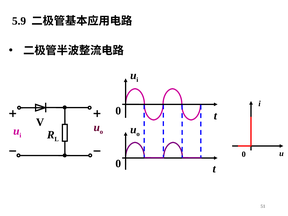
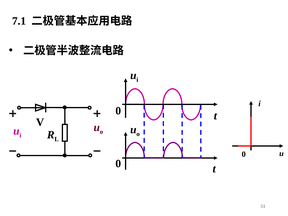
5.9: 5.9 -> 7.1 (19, 21)
